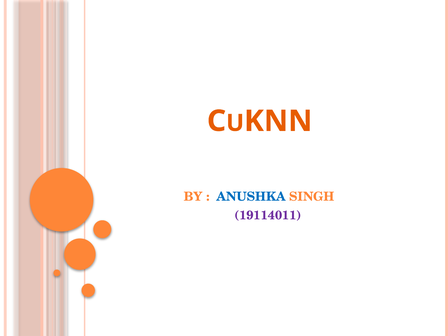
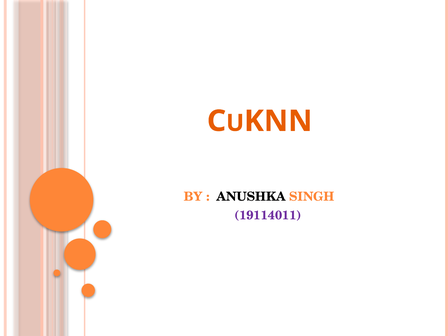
ANUSHKA colour: blue -> black (251, 197)
